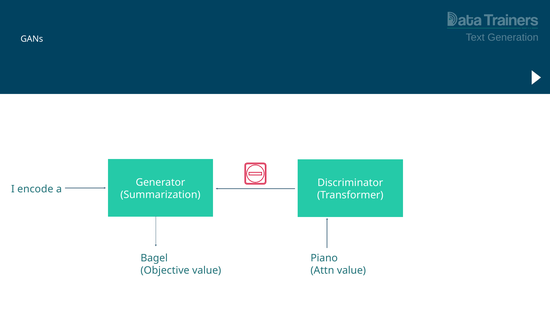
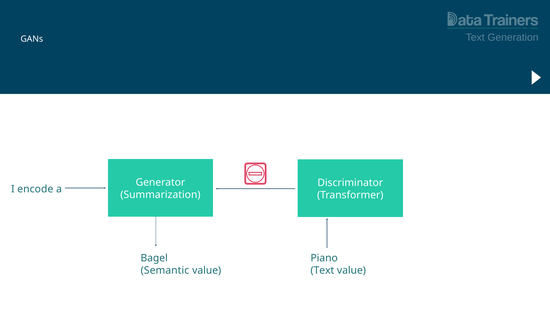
Objective: Objective -> Semantic (165, 271)
Attn: Attn -> Text (322, 271)
